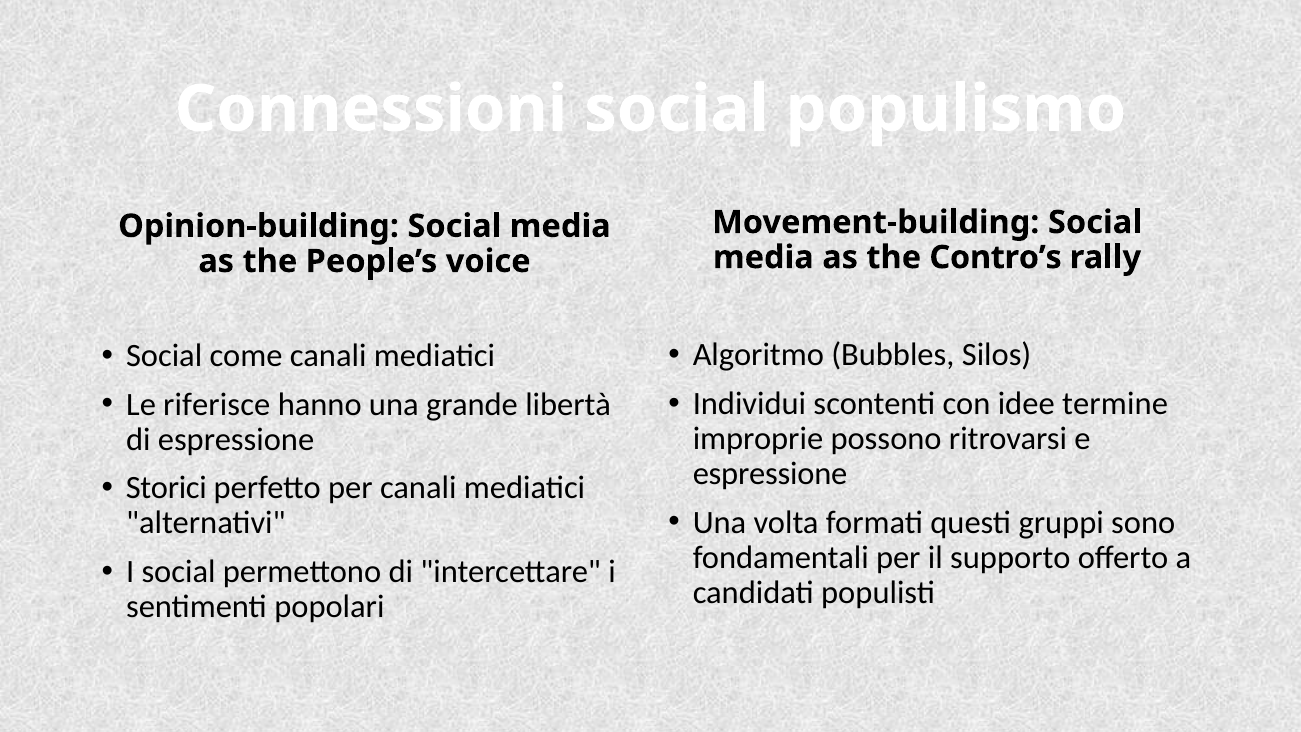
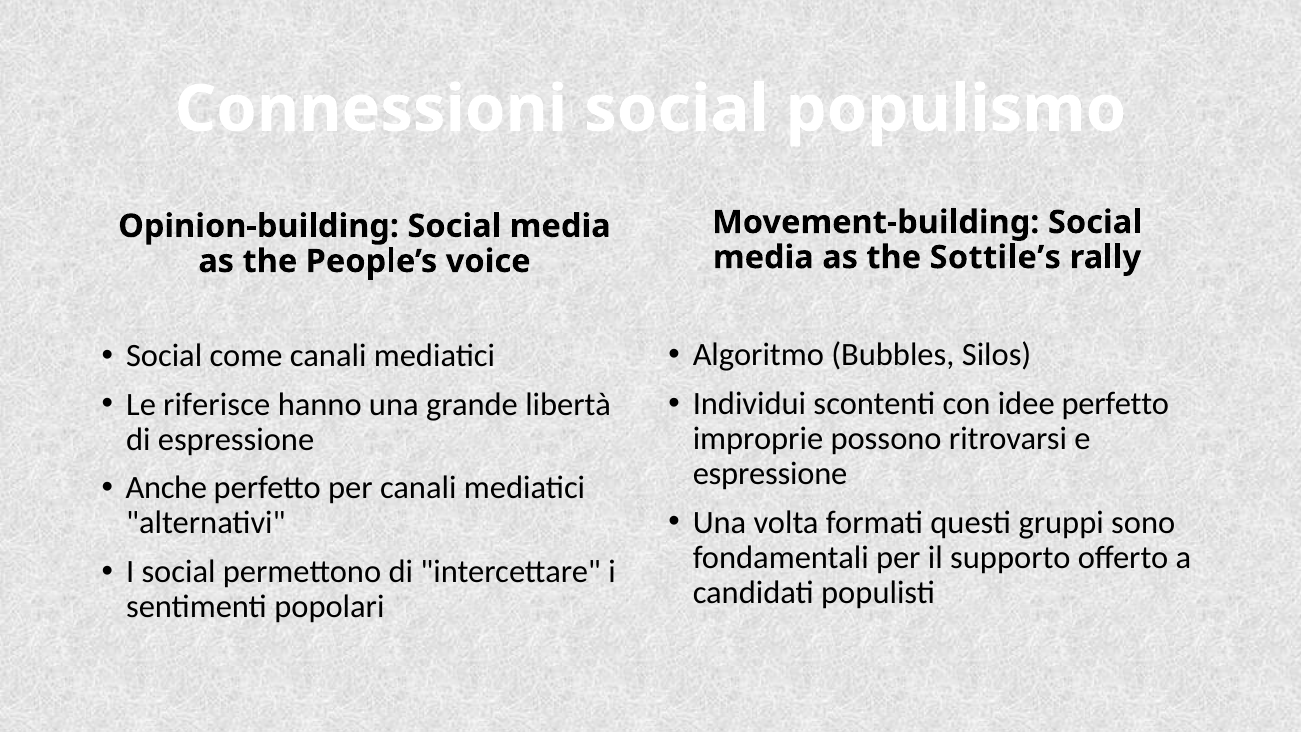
Contro’s: Contro’s -> Sottile’s (995, 257)
idee termine: termine -> perfetto (1115, 404)
Storici: Storici -> Anche (166, 488)
